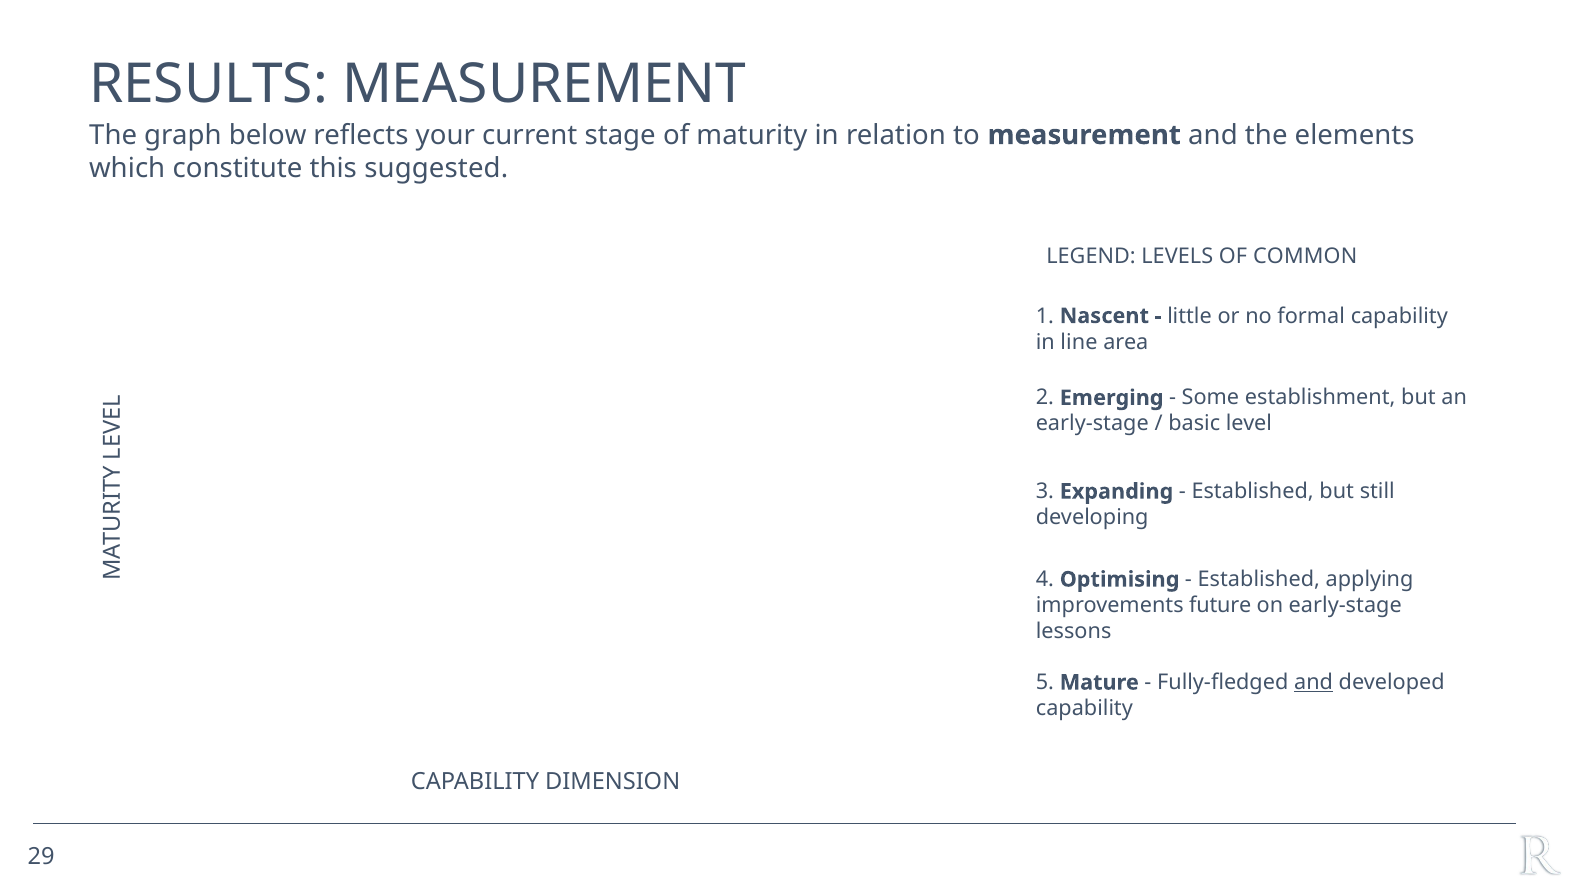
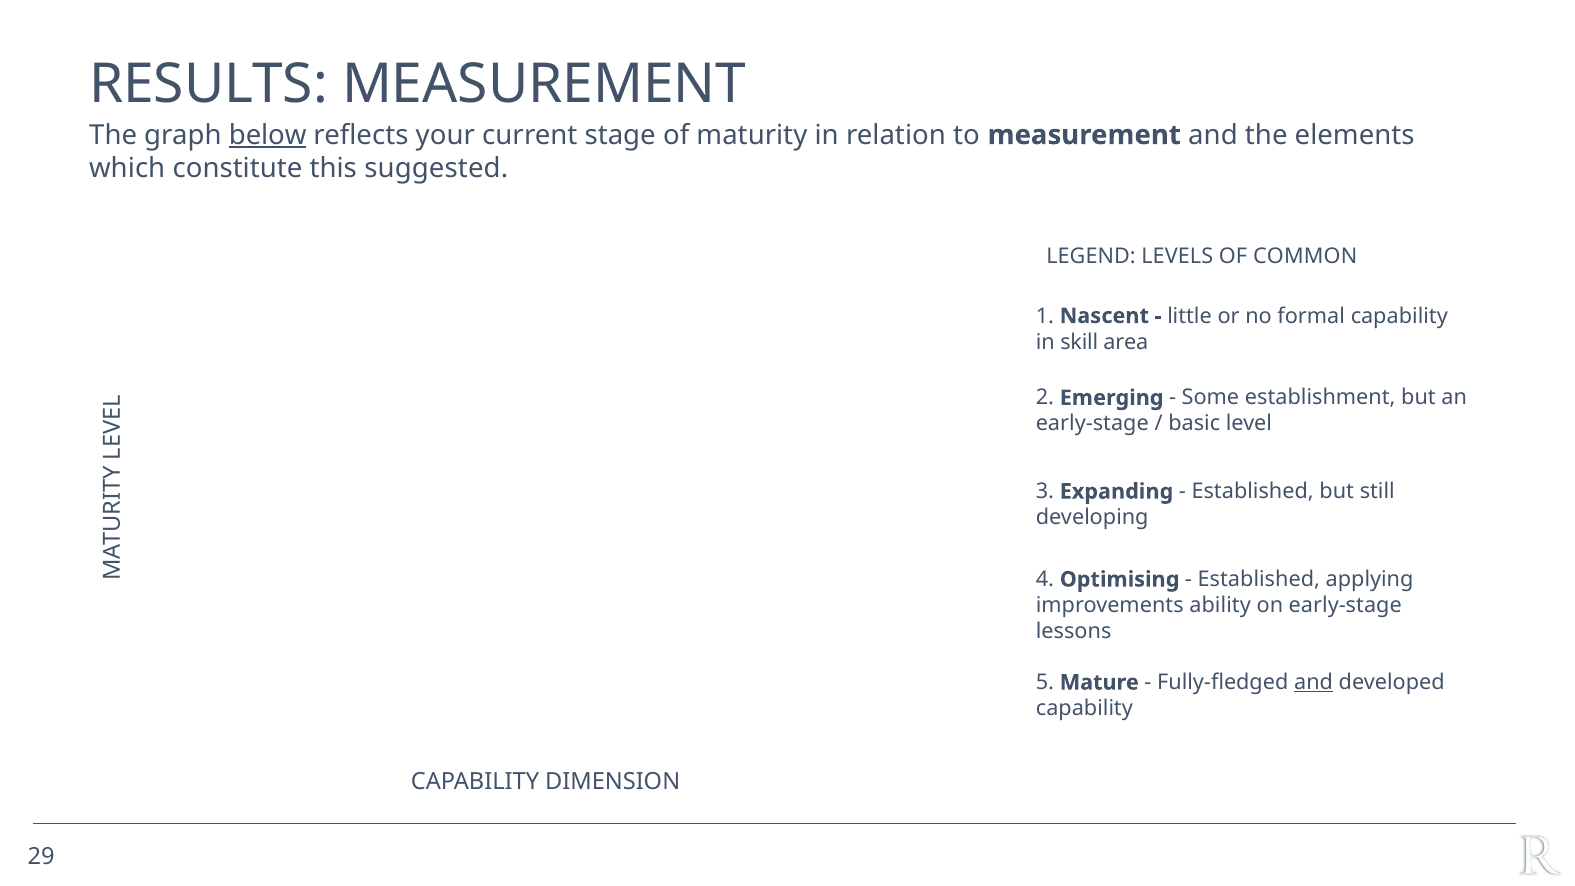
below underline: none -> present (268, 135)
line: line -> skill (1079, 342)
future: future -> ability (1220, 605)
